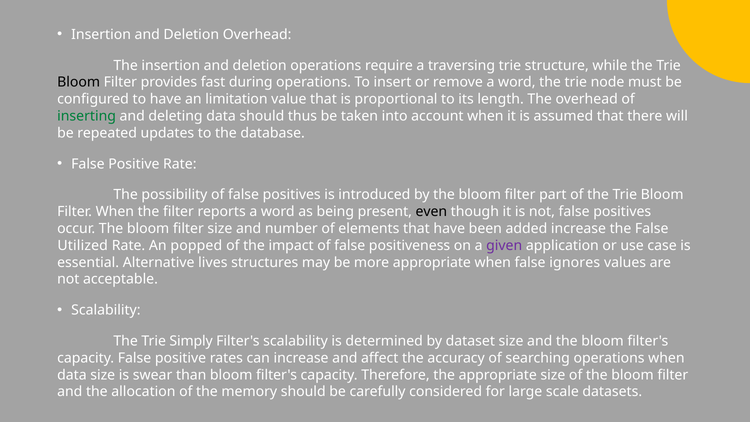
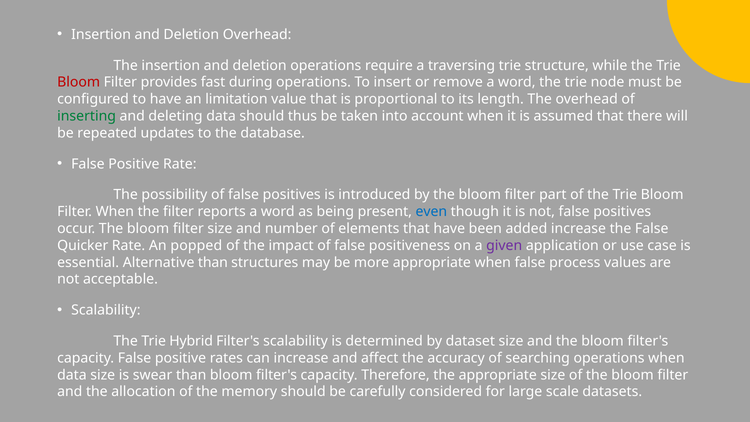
Bloom colour: black -> red (79, 82)
even colour: black -> blue (431, 212)
Utilized: Utilized -> Quicker (83, 245)
Alternative lives: lives -> than (213, 262)
ignores: ignores -> process (575, 262)
Simply: Simply -> Hybrid (191, 341)
